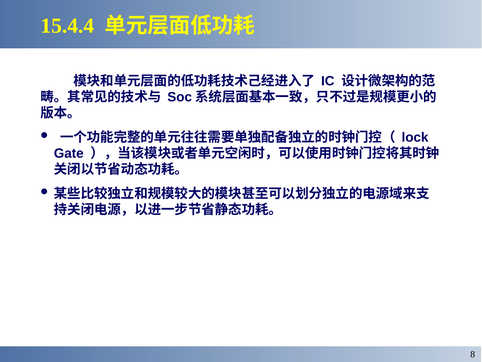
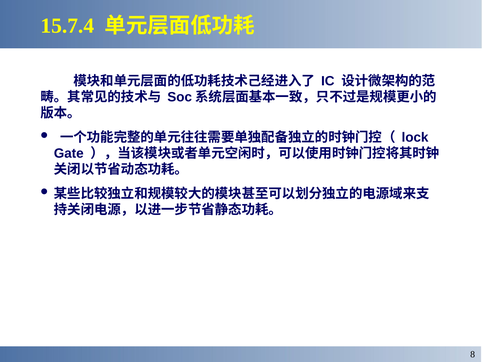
15.4.4: 15.4.4 -> 15.7.4 (67, 26)
